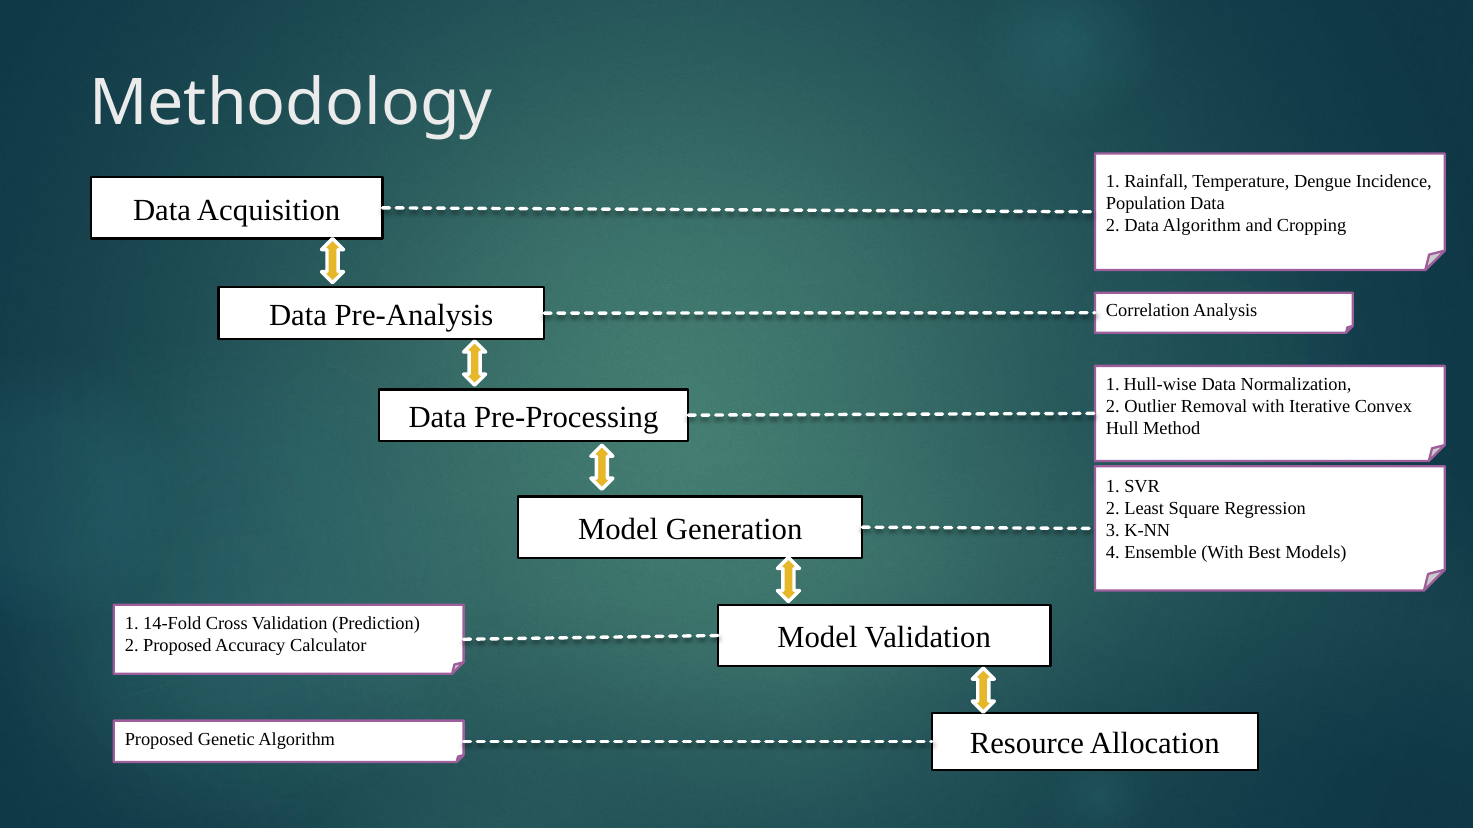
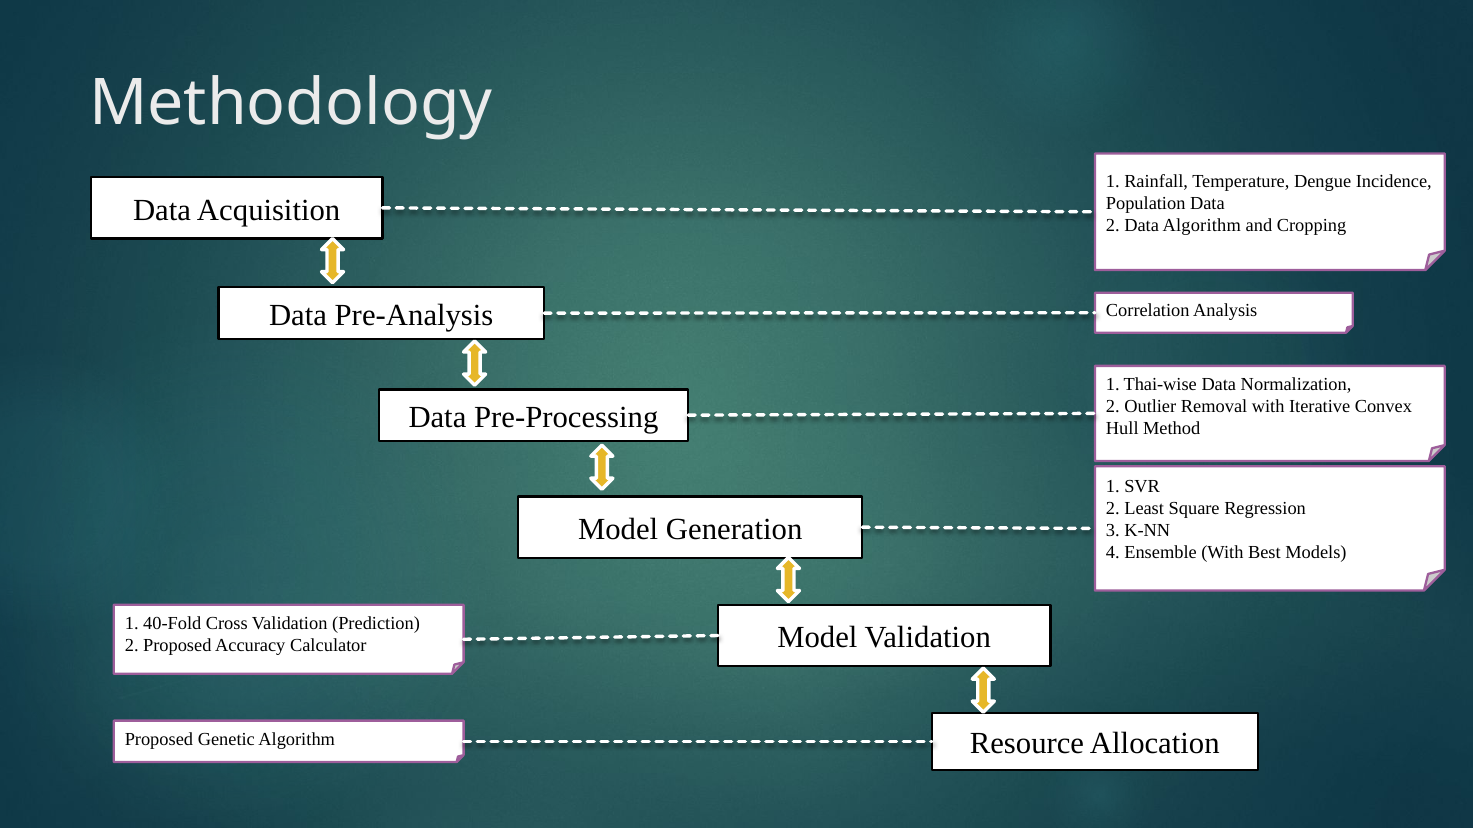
Hull-wise: Hull-wise -> Thai-wise (1160, 385)
14-Fold: 14-Fold -> 40-Fold (172, 624)
